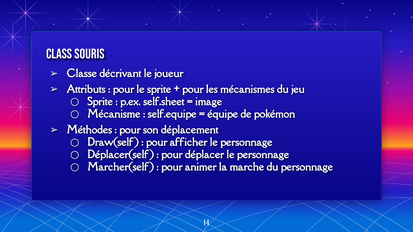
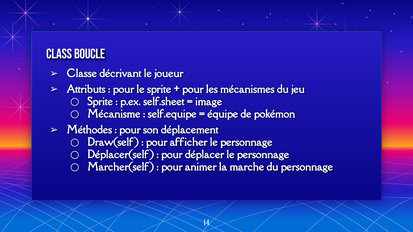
Souris: Souris -> Boucle (90, 54)
